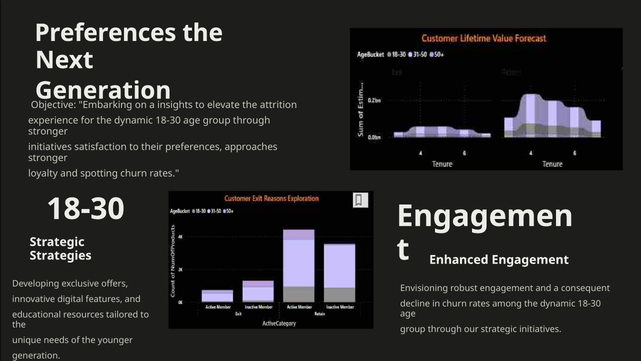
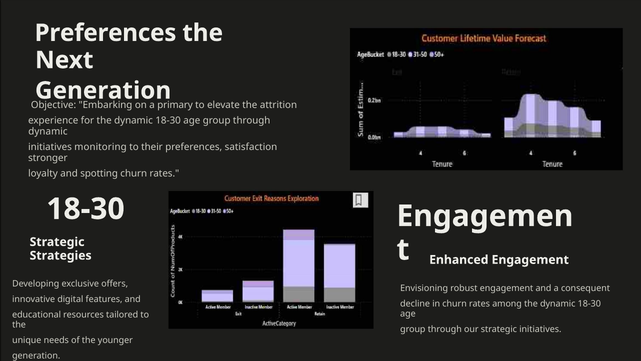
insights: insights -> primary (175, 105)
stronger: stronger -> dynamic (48, 131)
satisfaction: satisfaction -> monitoring (101, 147)
approaches: approaches -> satisfaction (251, 147)
